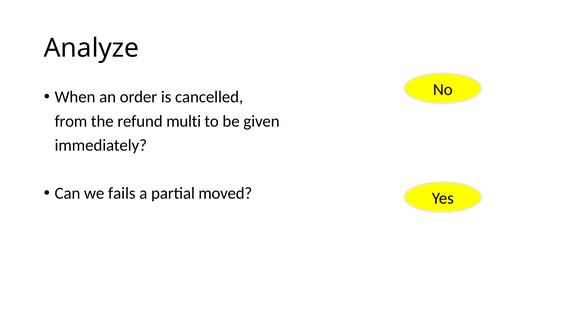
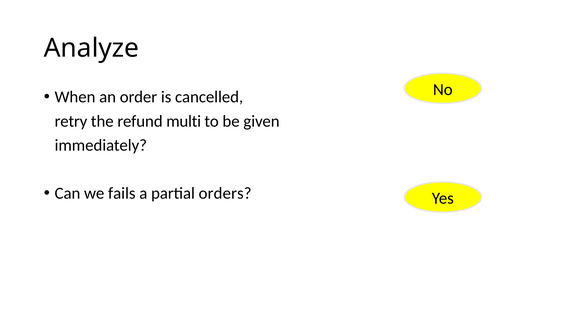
from: from -> retry (71, 121)
moved: moved -> orders (225, 194)
